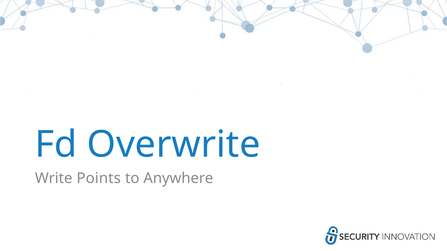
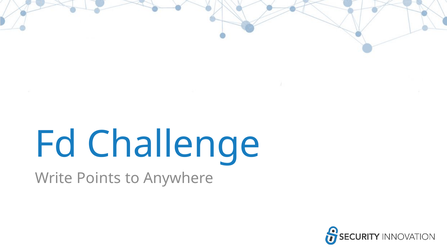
Overwrite: Overwrite -> Challenge (174, 145)
